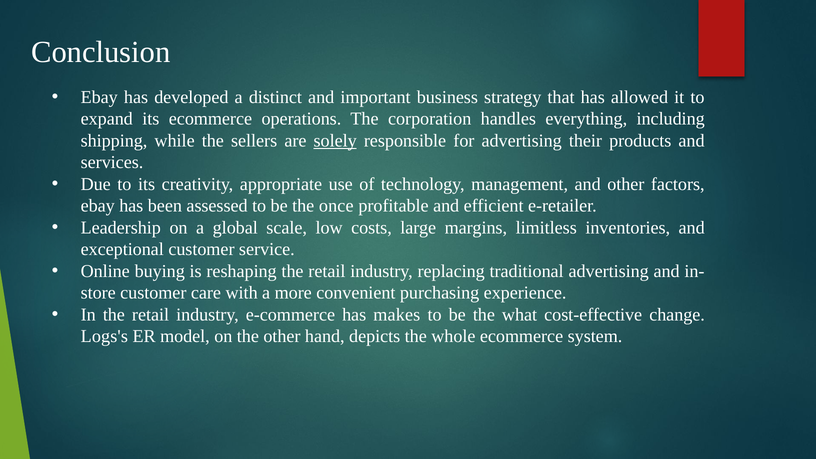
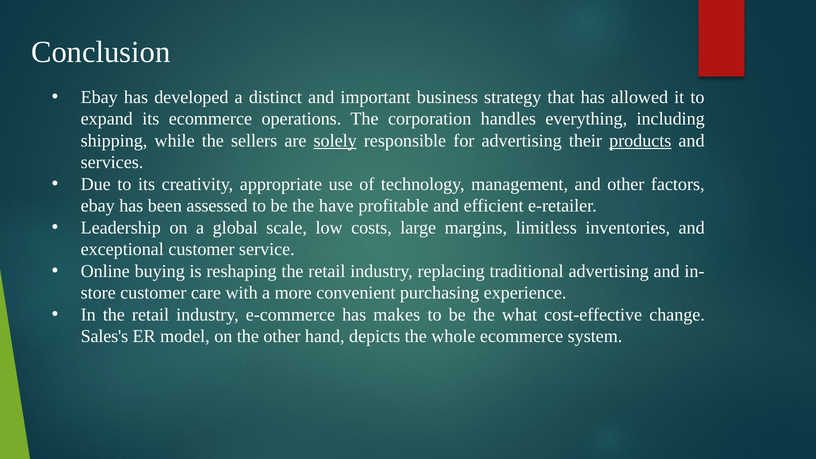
products underline: none -> present (640, 141)
once: once -> have (336, 206)
Logs's: Logs's -> Sales's (104, 336)
